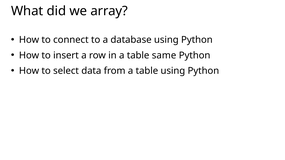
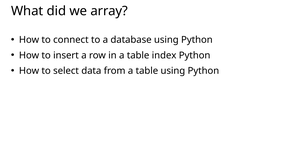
same: same -> index (164, 55)
